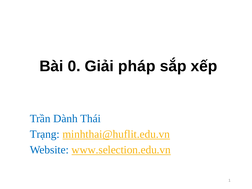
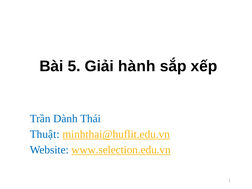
0: 0 -> 5 (74, 66)
pháp: pháp -> hành (137, 66)
Trạng: Trạng -> Thuật (45, 134)
